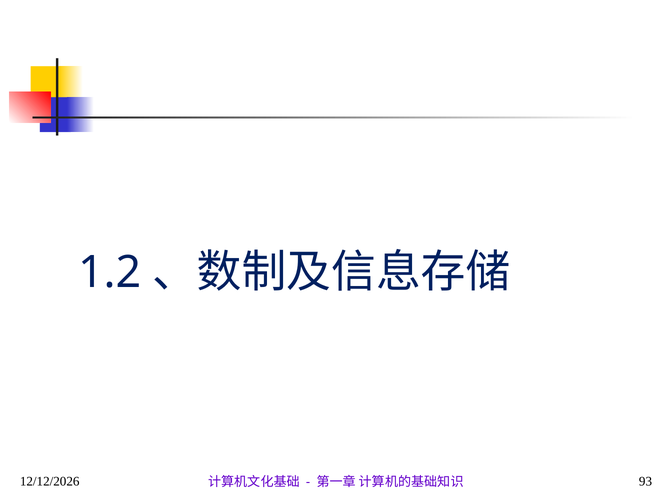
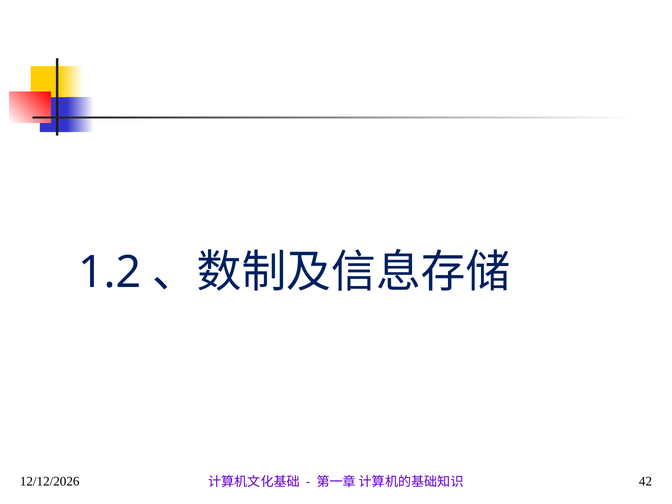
93: 93 -> 42 (646, 482)
